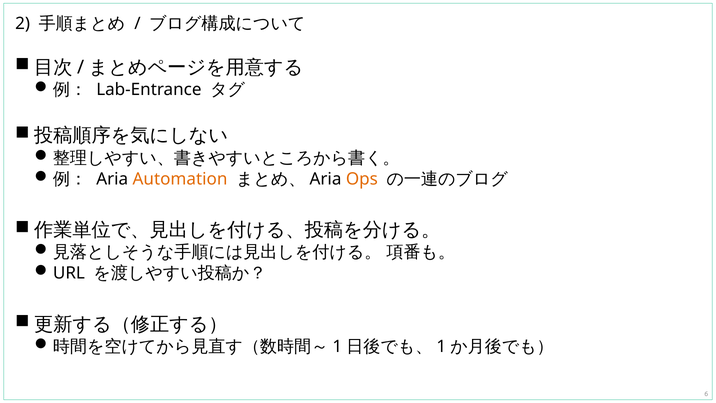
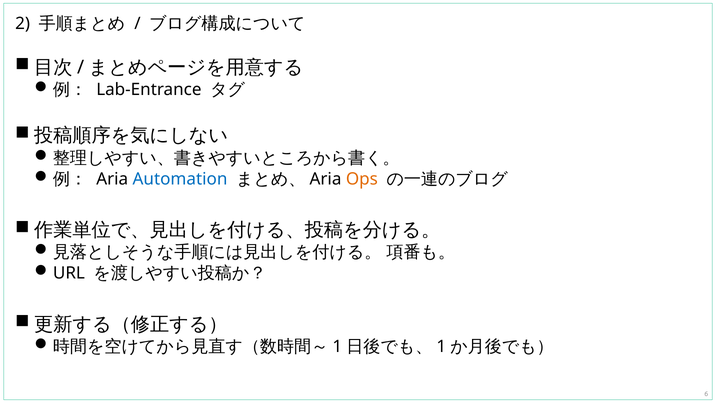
Automation colour: orange -> blue (180, 179)
